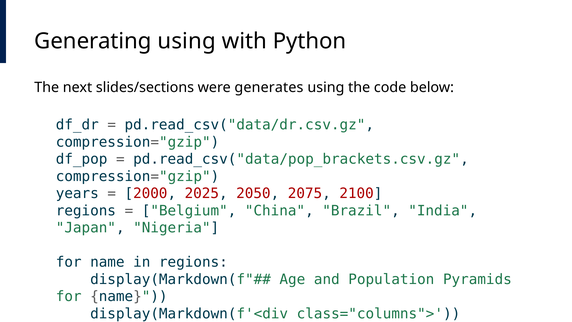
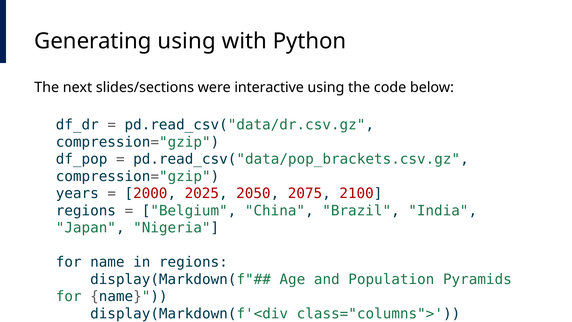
generates: generates -> interactive (269, 88)
